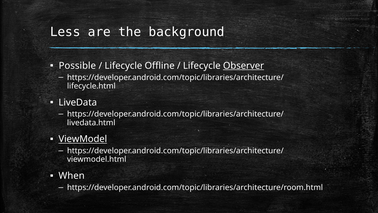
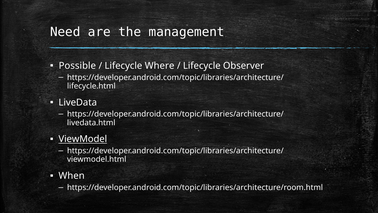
Less: Less -> Need (65, 32)
background: background -> management (187, 32)
Offline: Offline -> Where (160, 66)
Observer underline: present -> none (244, 66)
